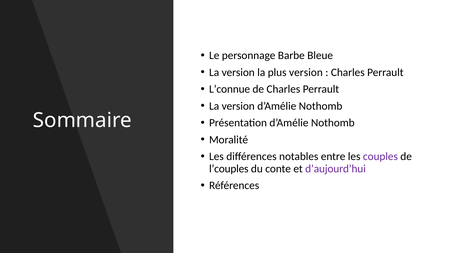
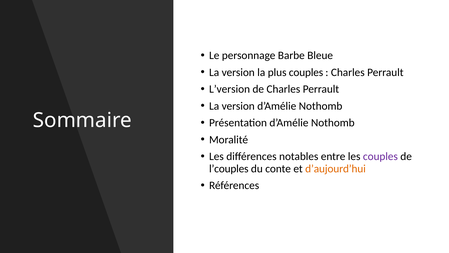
plus version: version -> couples (306, 72)
L’connue: L’connue -> L’version (230, 89)
d’aujourd’hui colour: purple -> orange (335, 168)
